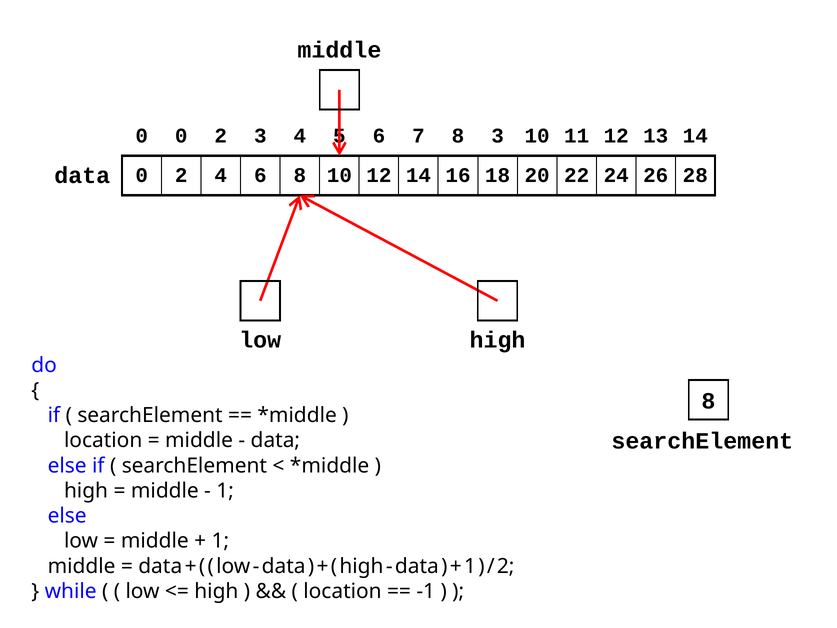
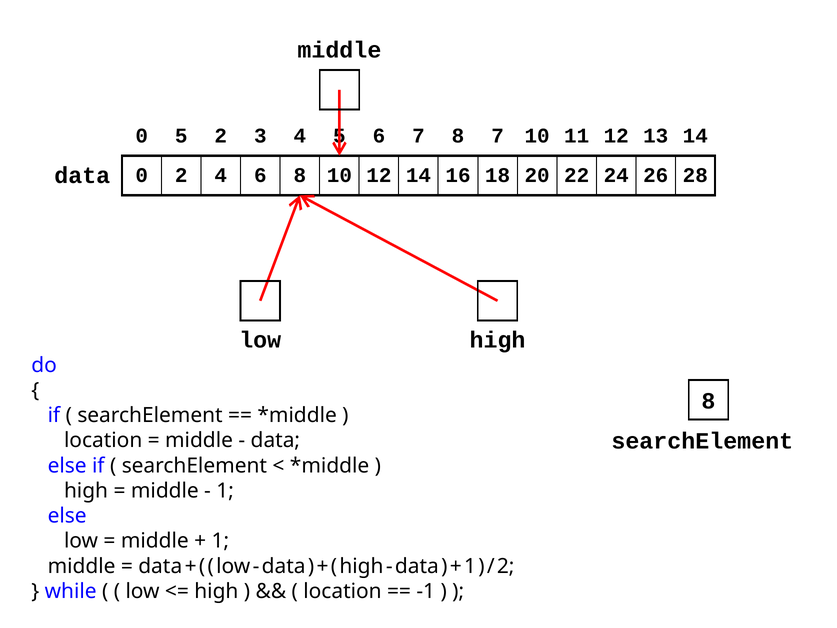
0 0: 0 -> 5 (181, 136)
8 3: 3 -> 7 (498, 136)
